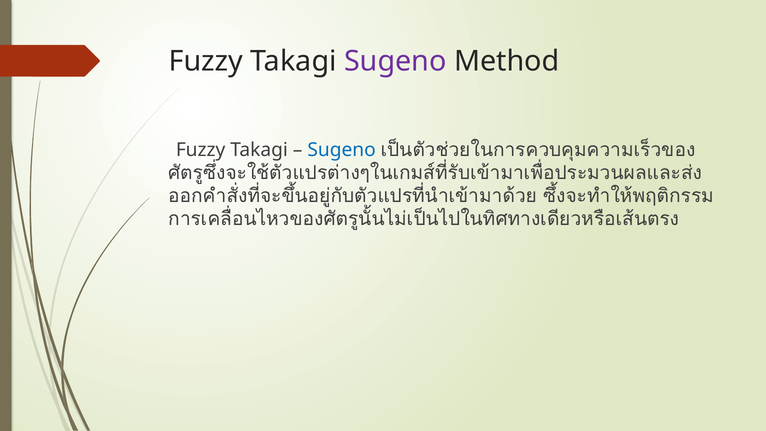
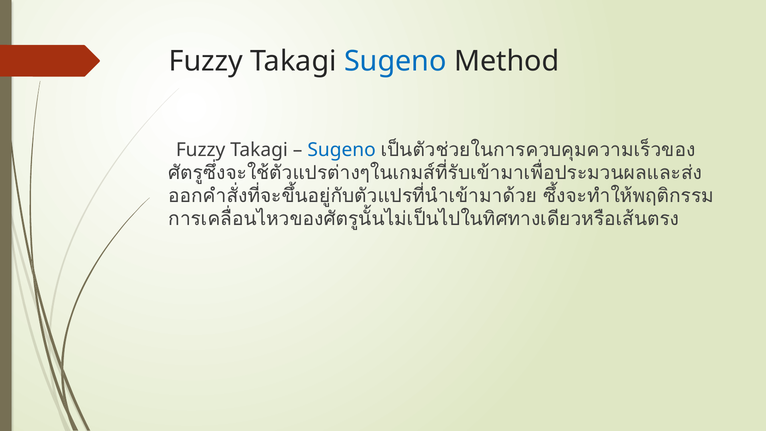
Sugeno colour: purple -> blue (395, 61)
